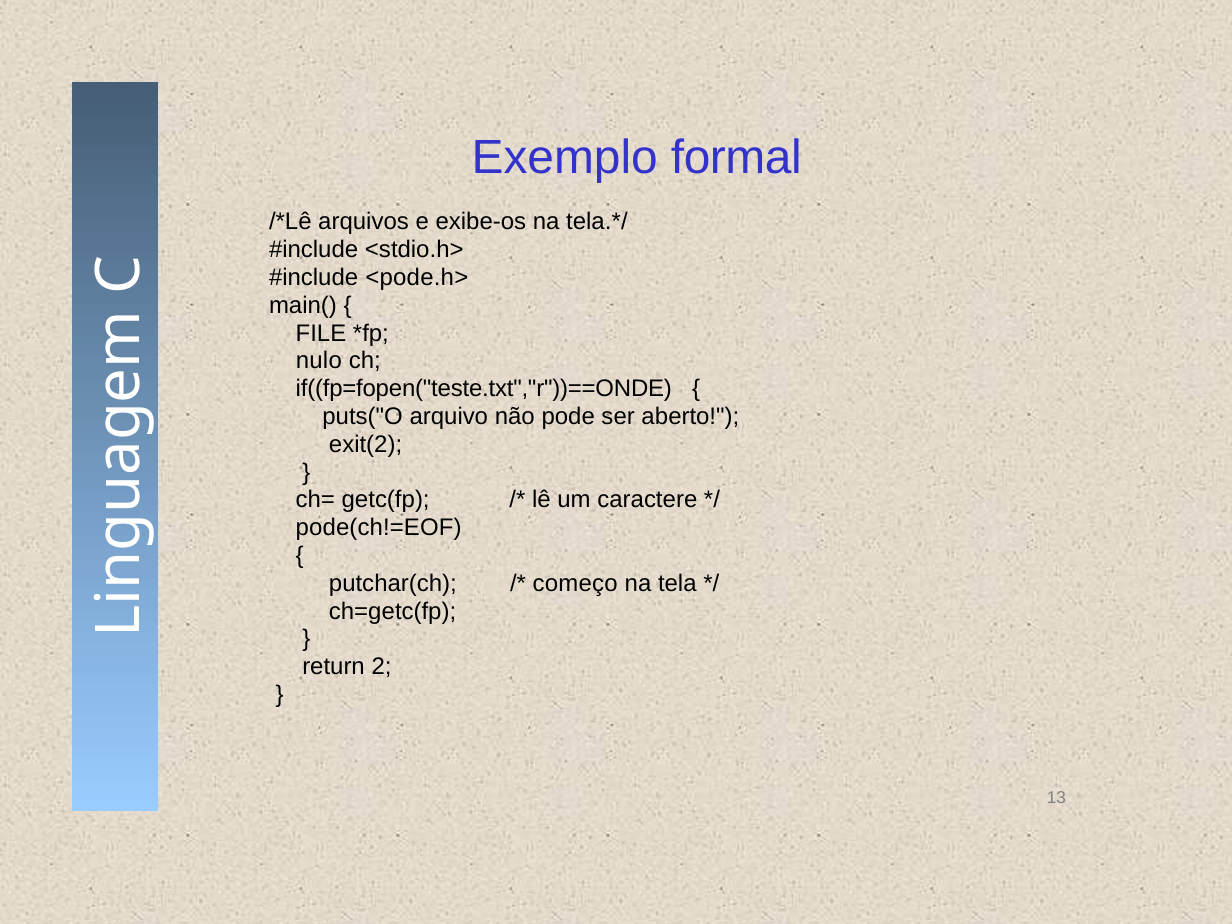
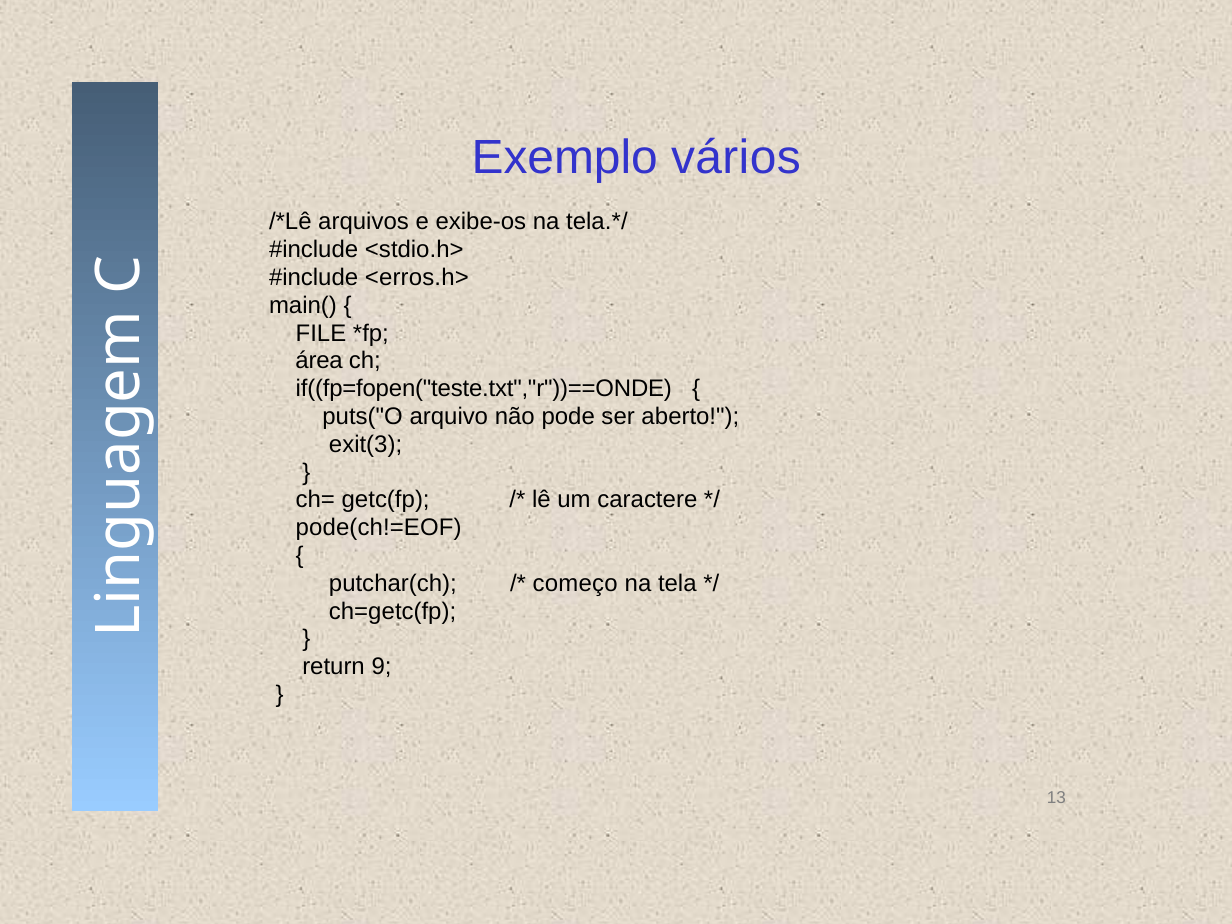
formal: formal -> vários (736, 157)
<pode.h>: <pode.h> -> <erros.h> (417, 278)
nulo: nulo -> área (319, 361)
exit(2: exit(2 -> exit(3 (366, 444)
2: 2 -> 9 (382, 667)
